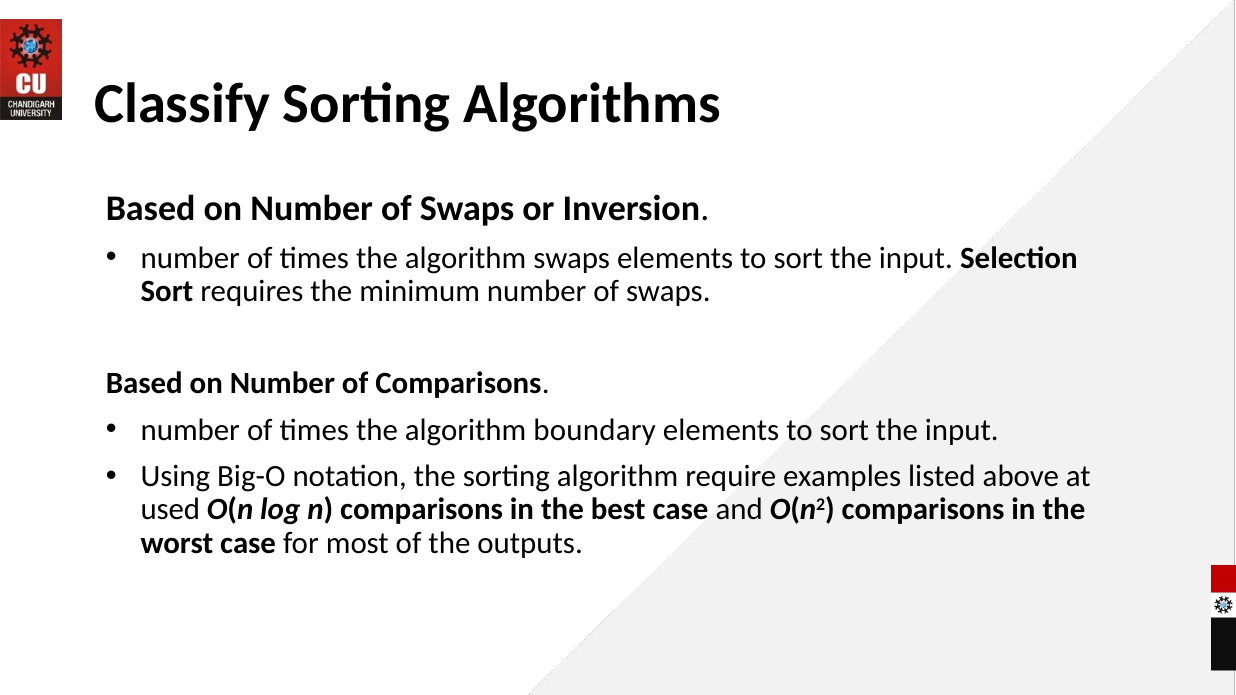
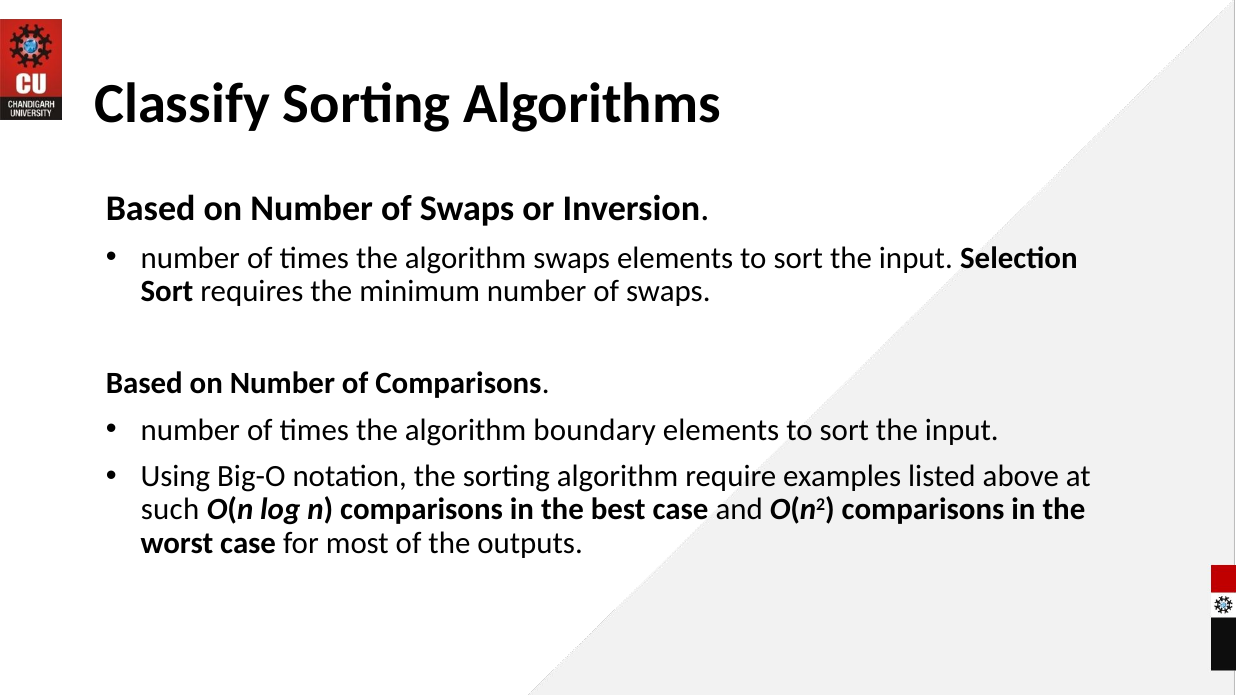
used: used -> such (170, 510)
